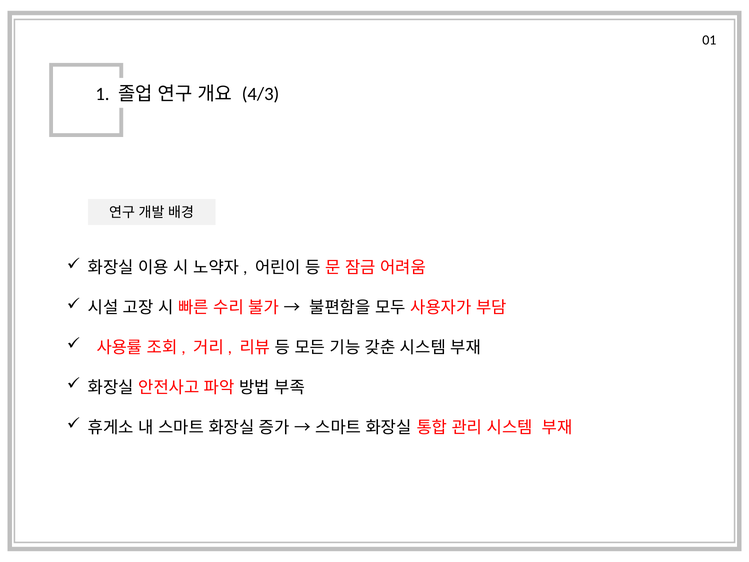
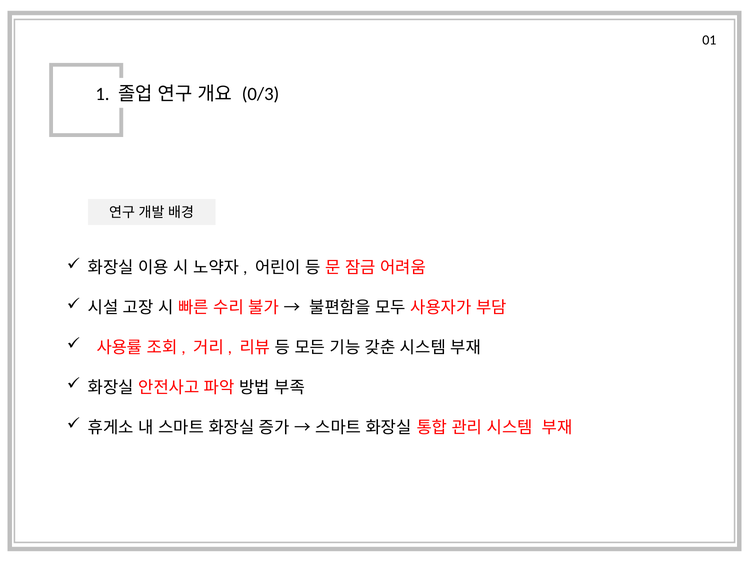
4/3: 4/3 -> 0/3 (261, 94)
